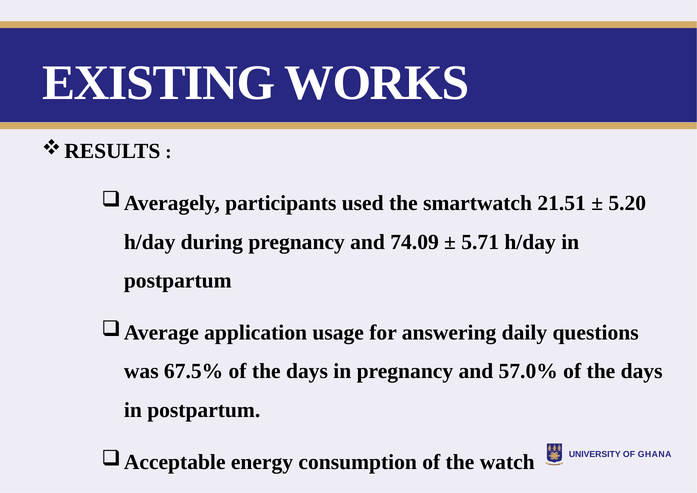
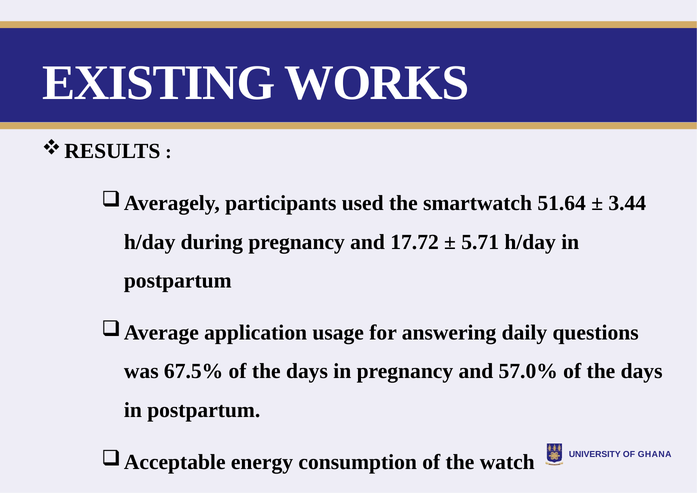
21.51: 21.51 -> 51.64 (562, 203)
5.20: 5.20 -> 3.44 (627, 203)
74.09: 74.09 -> 17.72 (415, 242)
